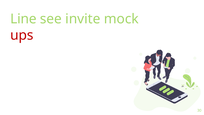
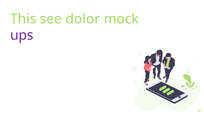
Line: Line -> This (23, 19)
invite: invite -> dolor (83, 19)
ups colour: red -> purple (22, 35)
